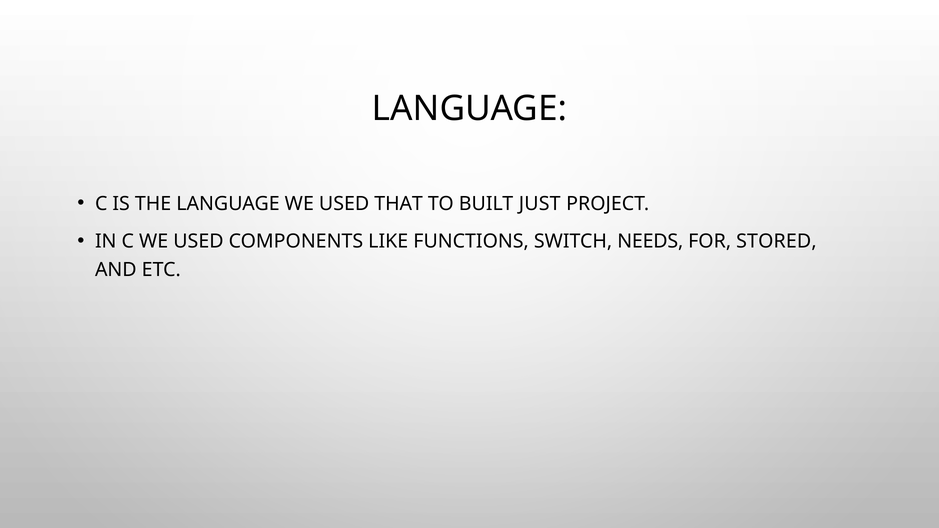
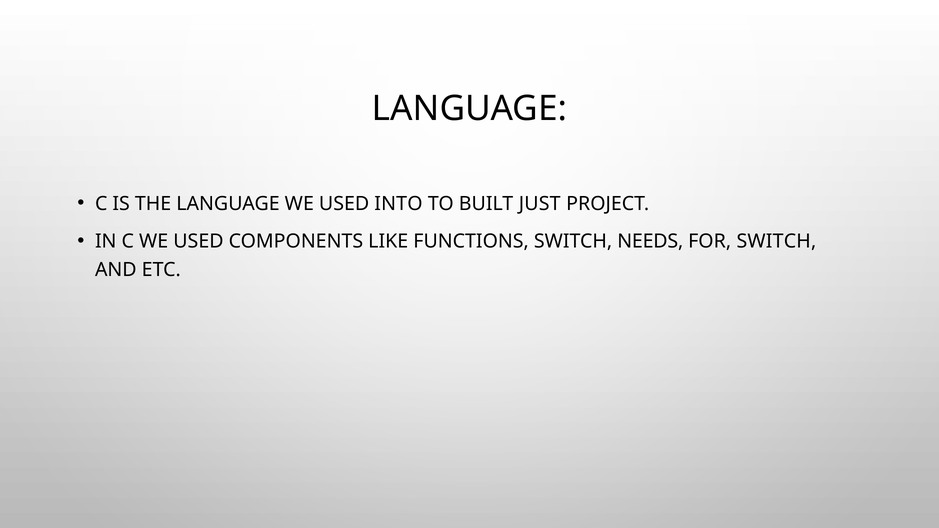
THAT: THAT -> INTO (398, 204)
FOR STORED: STORED -> SWITCH (776, 242)
